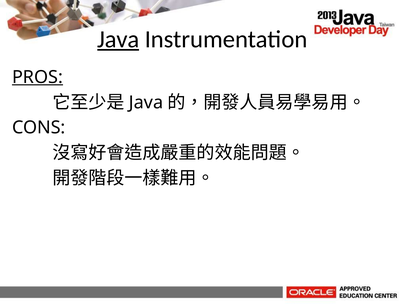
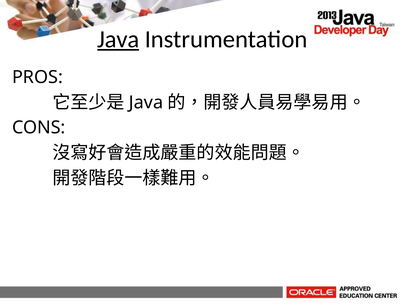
PROS underline: present -> none (37, 77)
